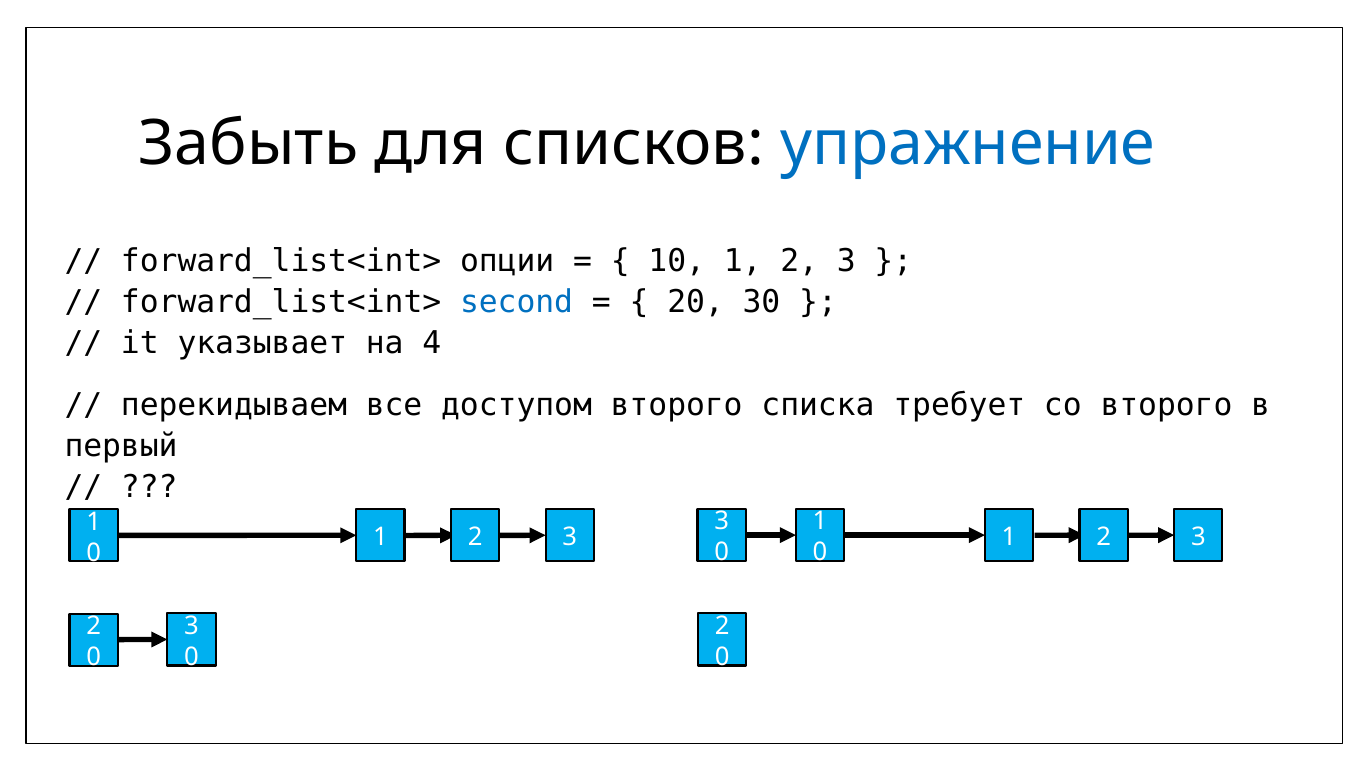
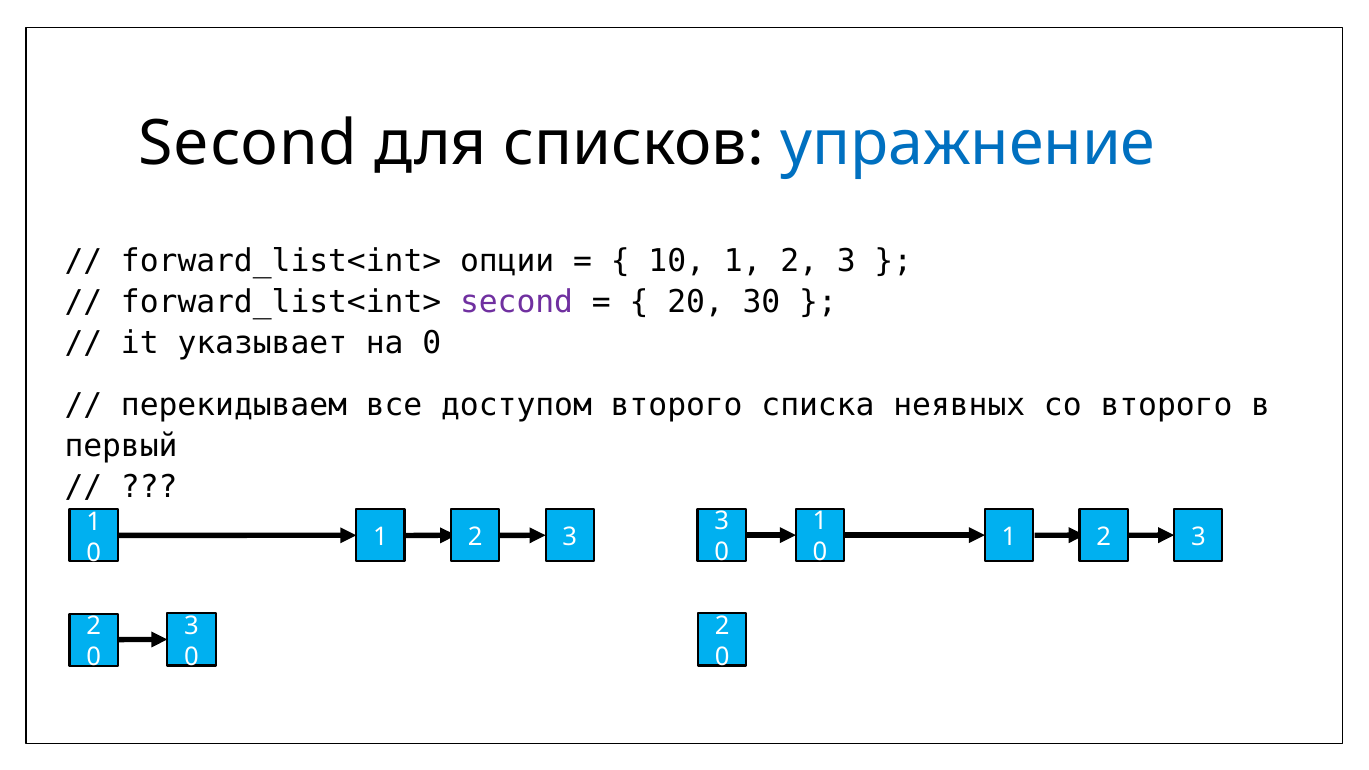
Забыть: Забыть -> Second (248, 144)
second colour: blue -> purple (517, 302)
на 4: 4 -> 0 (432, 344)
требует: требует -> неявных (959, 405)
